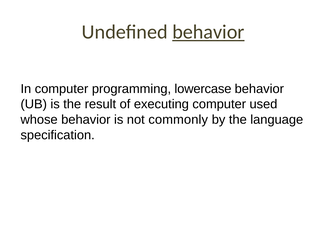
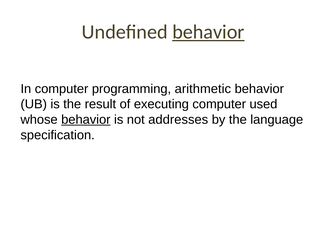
lowercase: lowercase -> arithmetic (203, 89)
behavior underline: none -> present (86, 120)
commonly: commonly -> addresses (178, 120)
